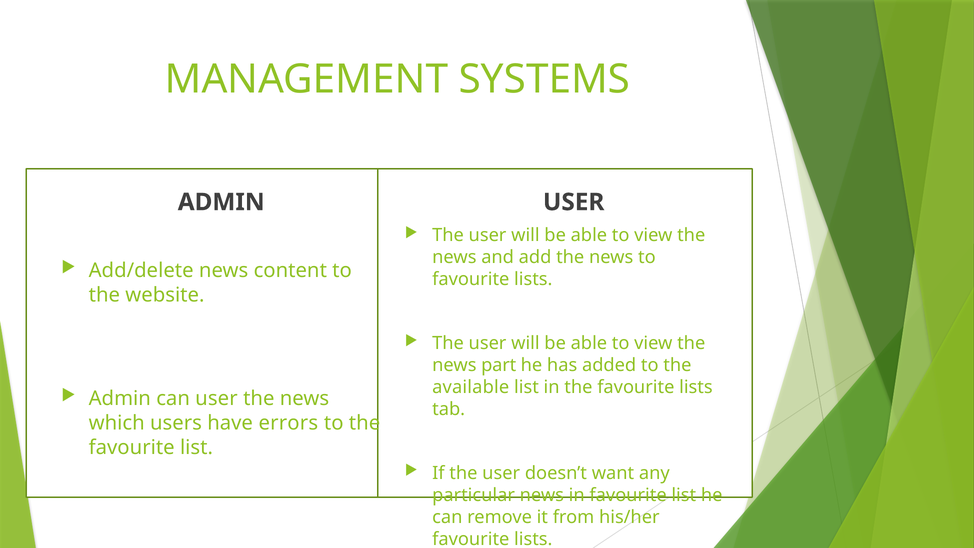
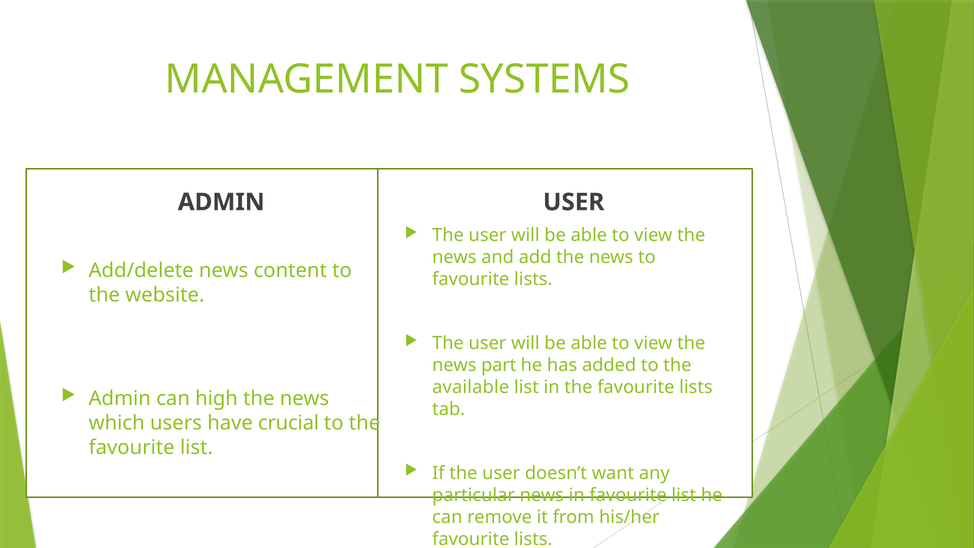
can user: user -> high (217, 398)
errors: errors -> crucial (289, 423)
